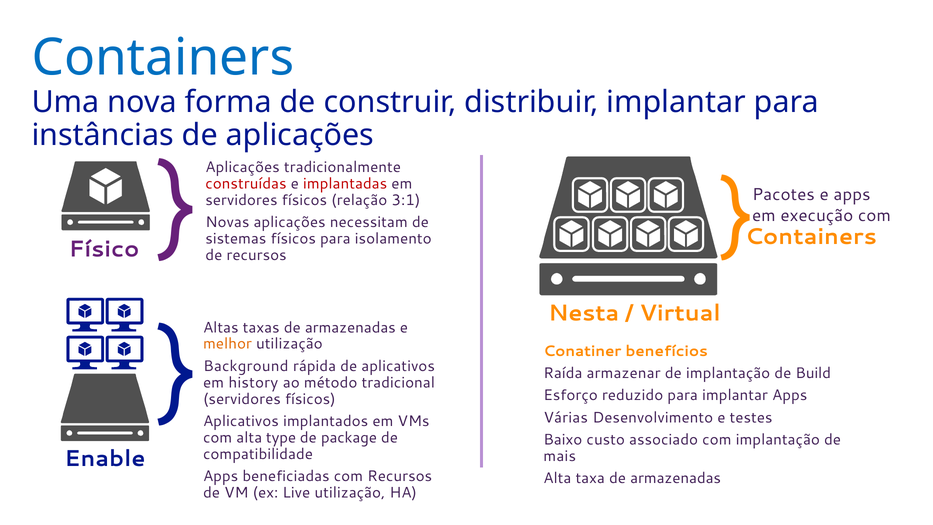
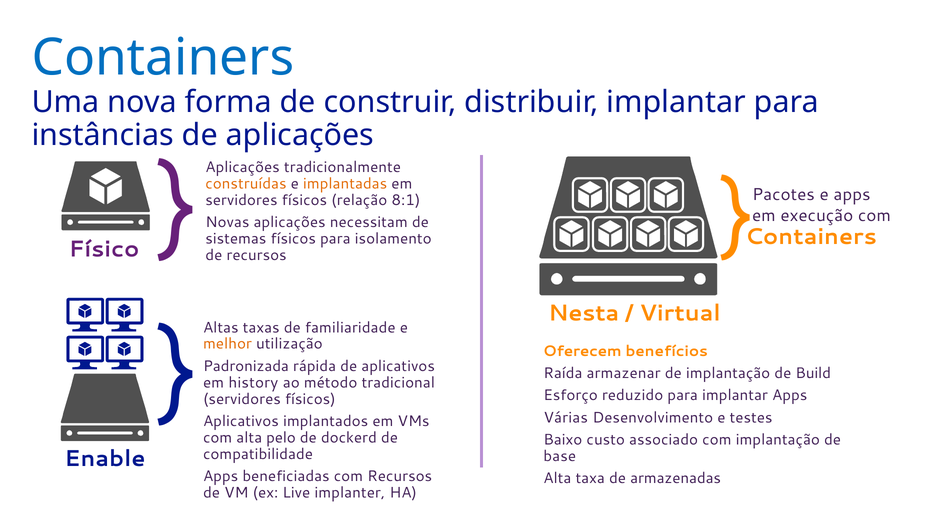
construídas colour: red -> orange (246, 183)
implantadas colour: red -> orange (345, 183)
3:1: 3:1 -> 8:1 (406, 200)
taxas de armazenadas: armazenadas -> familiaridade (350, 327)
Conatiner: Conatiner -> Oferecem (582, 351)
Background: Background -> Padronizada (246, 366)
type: type -> pelo (281, 437)
package: package -> dockerd (349, 437)
mais: mais -> base (560, 456)
Live utilização: utilização -> implanter (350, 493)
